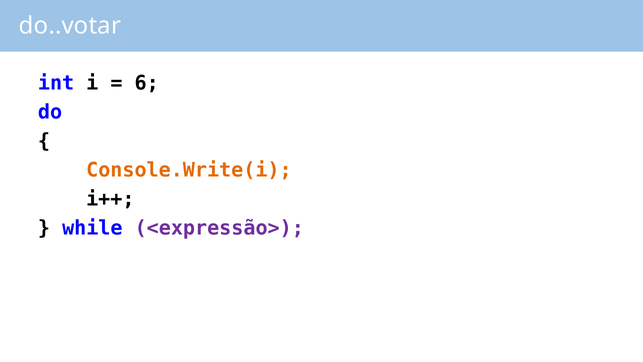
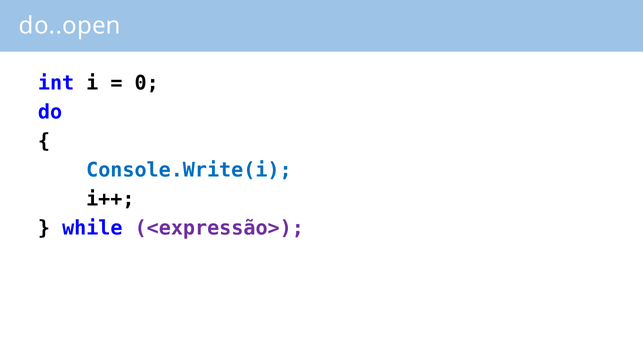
do..votar: do..votar -> do..open (70, 26)
6: 6 -> 0 (147, 83)
Console.Write(i colour: orange -> blue (189, 170)
